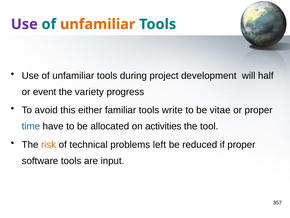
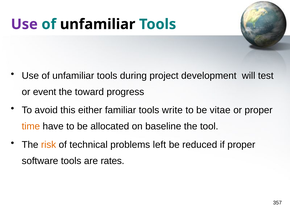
unfamiliar colour: orange -> black (98, 24)
half: half -> test (266, 75)
variety: variety -> toward (89, 92)
time colour: blue -> orange (31, 126)
activities: activities -> baseline (163, 126)
input: input -> rates (113, 161)
